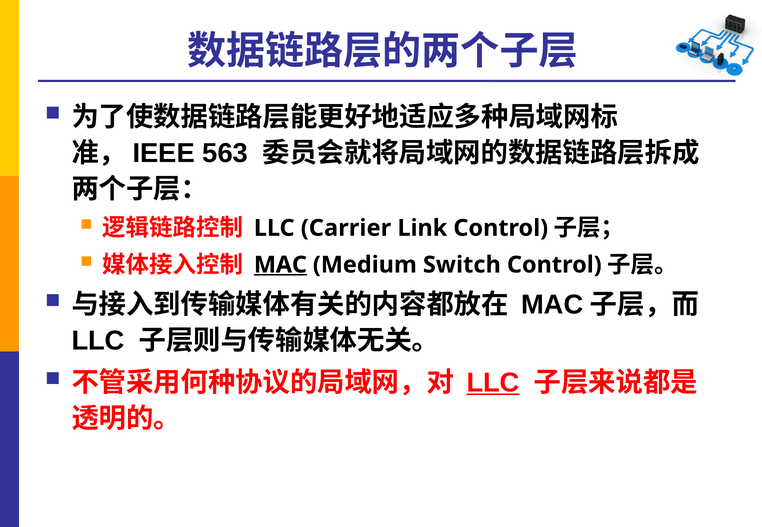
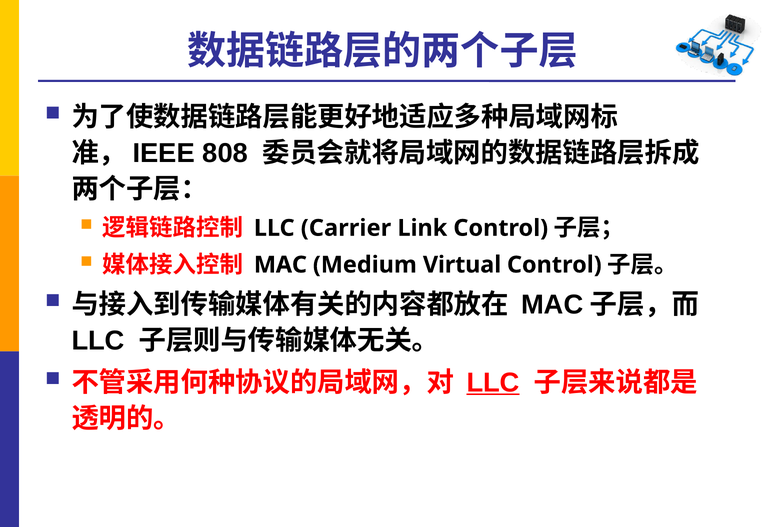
563: 563 -> 808 (225, 153)
MAC underline: present -> none (280, 265)
Switch: Switch -> Virtual (462, 265)
